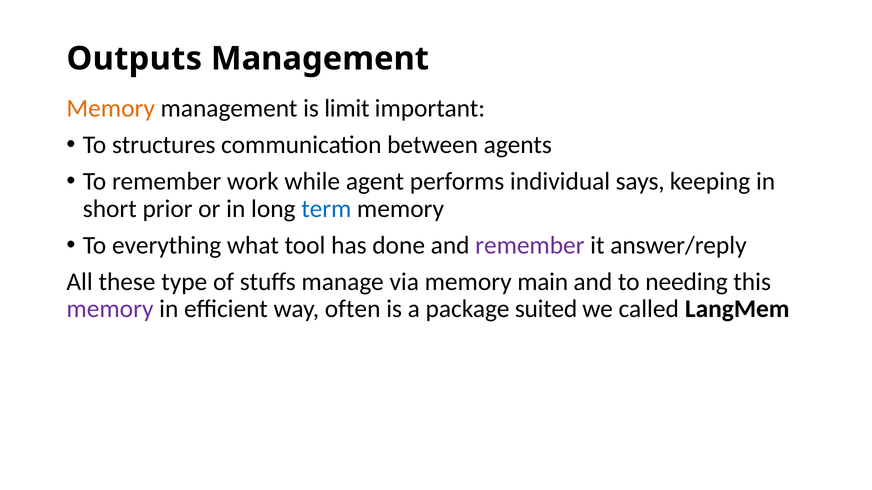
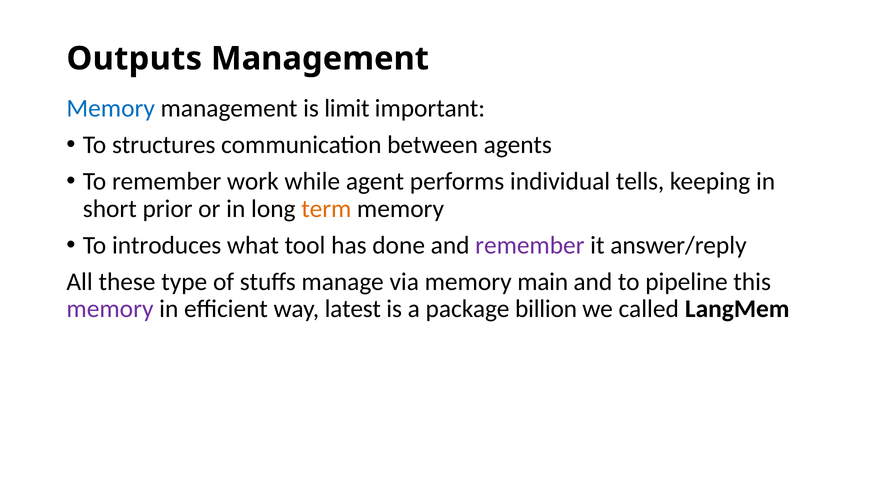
Memory colour: orange -> blue (111, 109)
says: says -> tells (640, 182)
term colour: blue -> orange (326, 209)
everything: everything -> introduces (167, 245)
needing: needing -> pipeline (687, 282)
often: often -> latest (353, 309)
suited: suited -> billion (546, 309)
